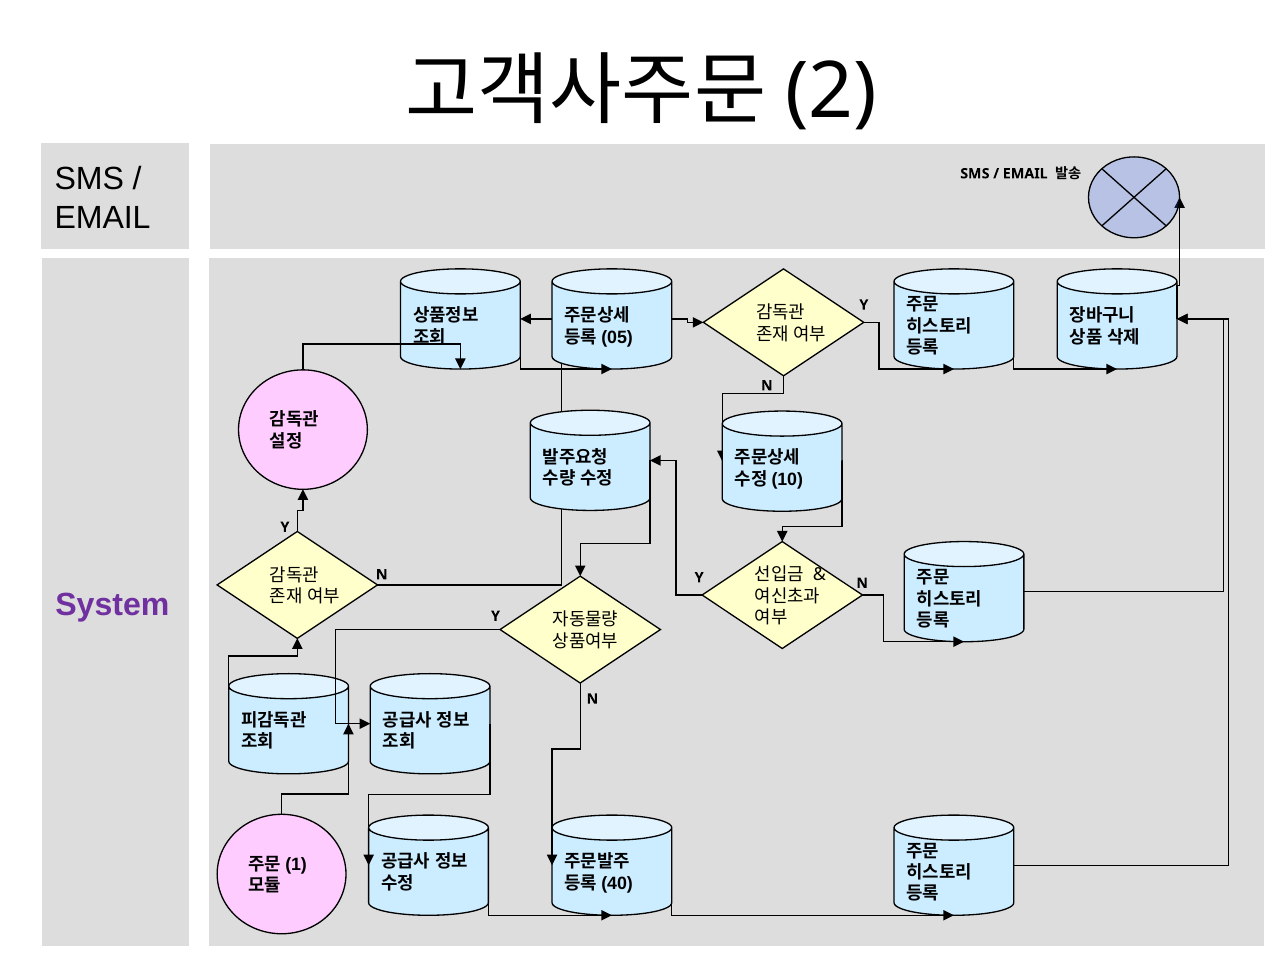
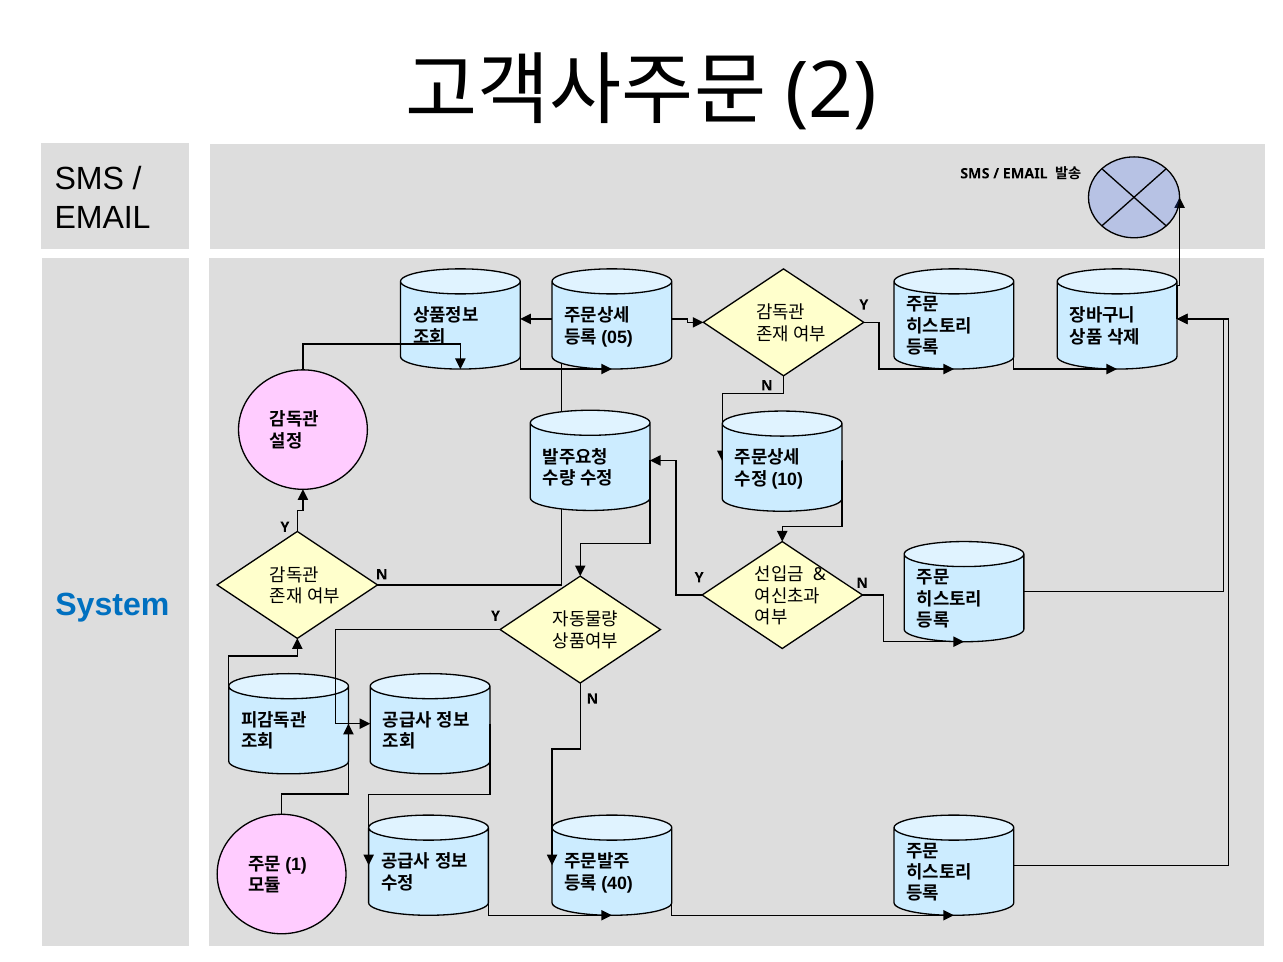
System colour: purple -> blue (112, 605)
